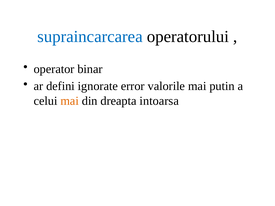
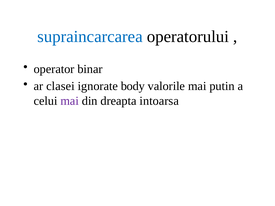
defini: defini -> clasei (60, 86)
error: error -> body (133, 86)
mai colour: orange -> purple (70, 101)
